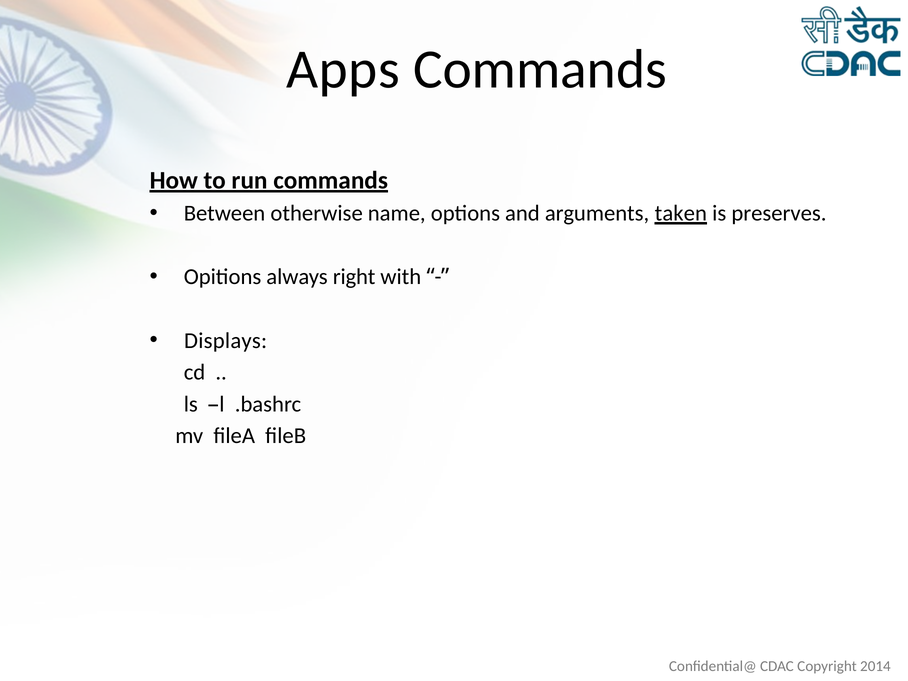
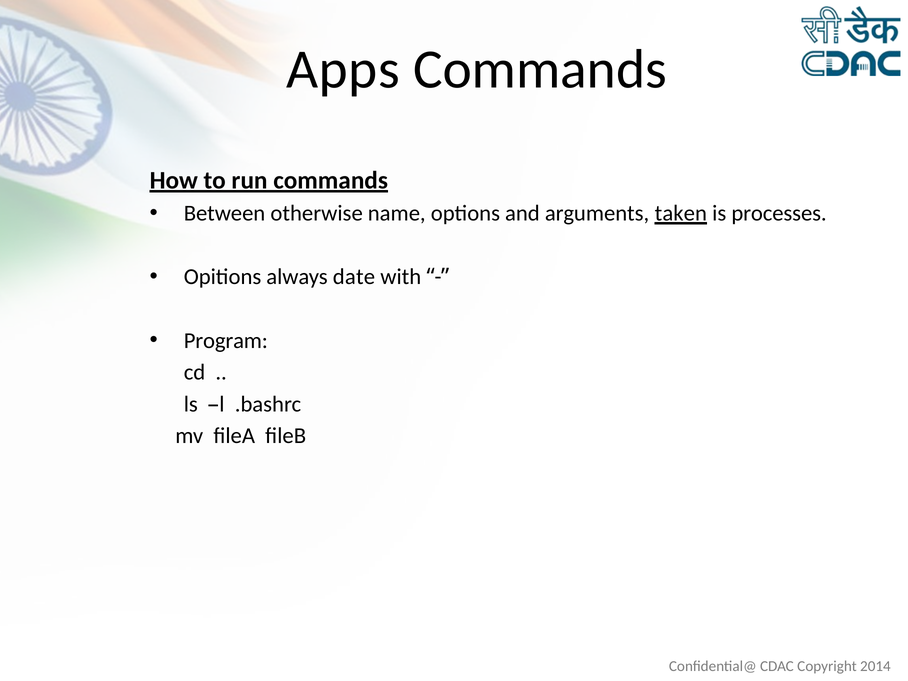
preserves: preserves -> processes (779, 213)
right: right -> date (354, 277)
Displays: Displays -> Program (226, 341)
